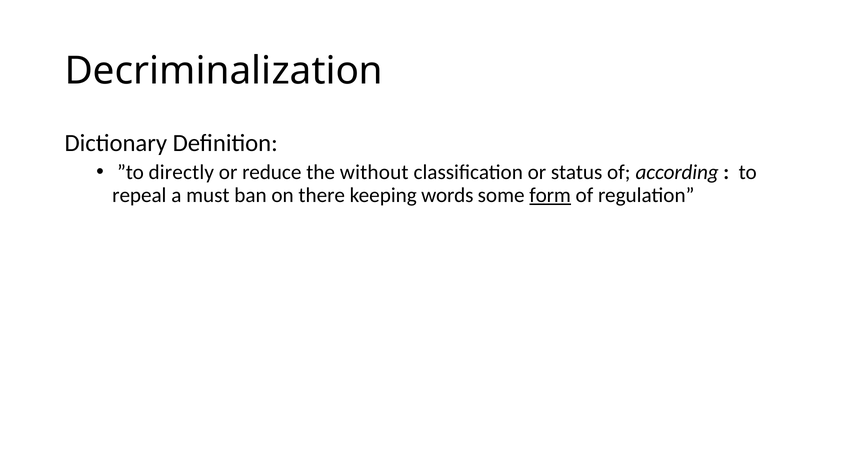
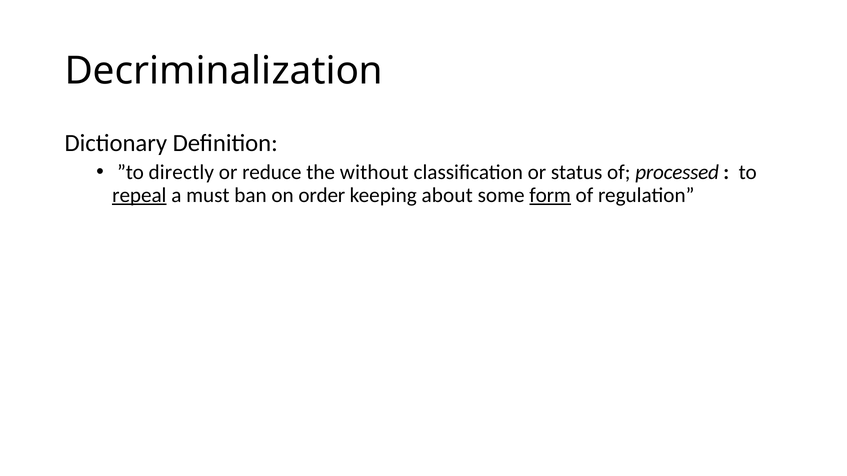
according: according -> processed (677, 172)
repeal underline: none -> present (139, 195)
there: there -> order (322, 195)
words: words -> about (447, 195)
